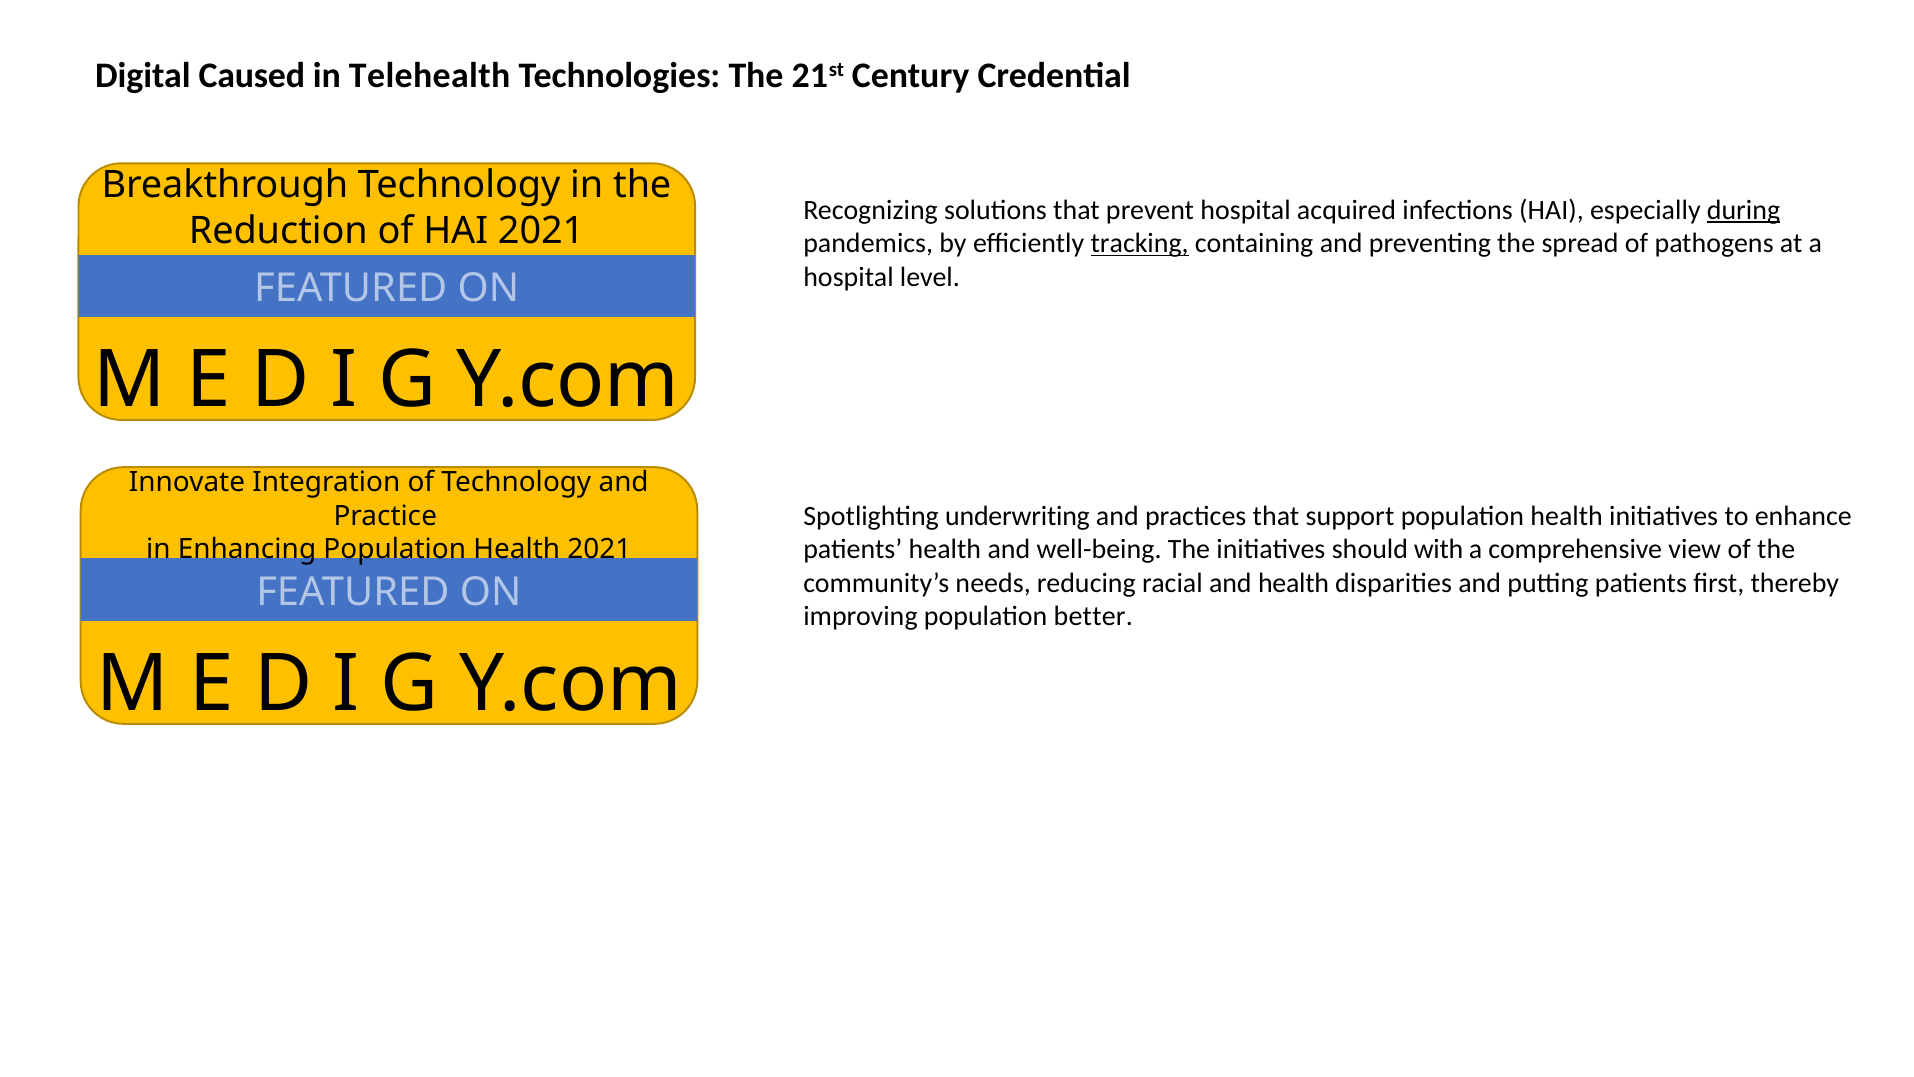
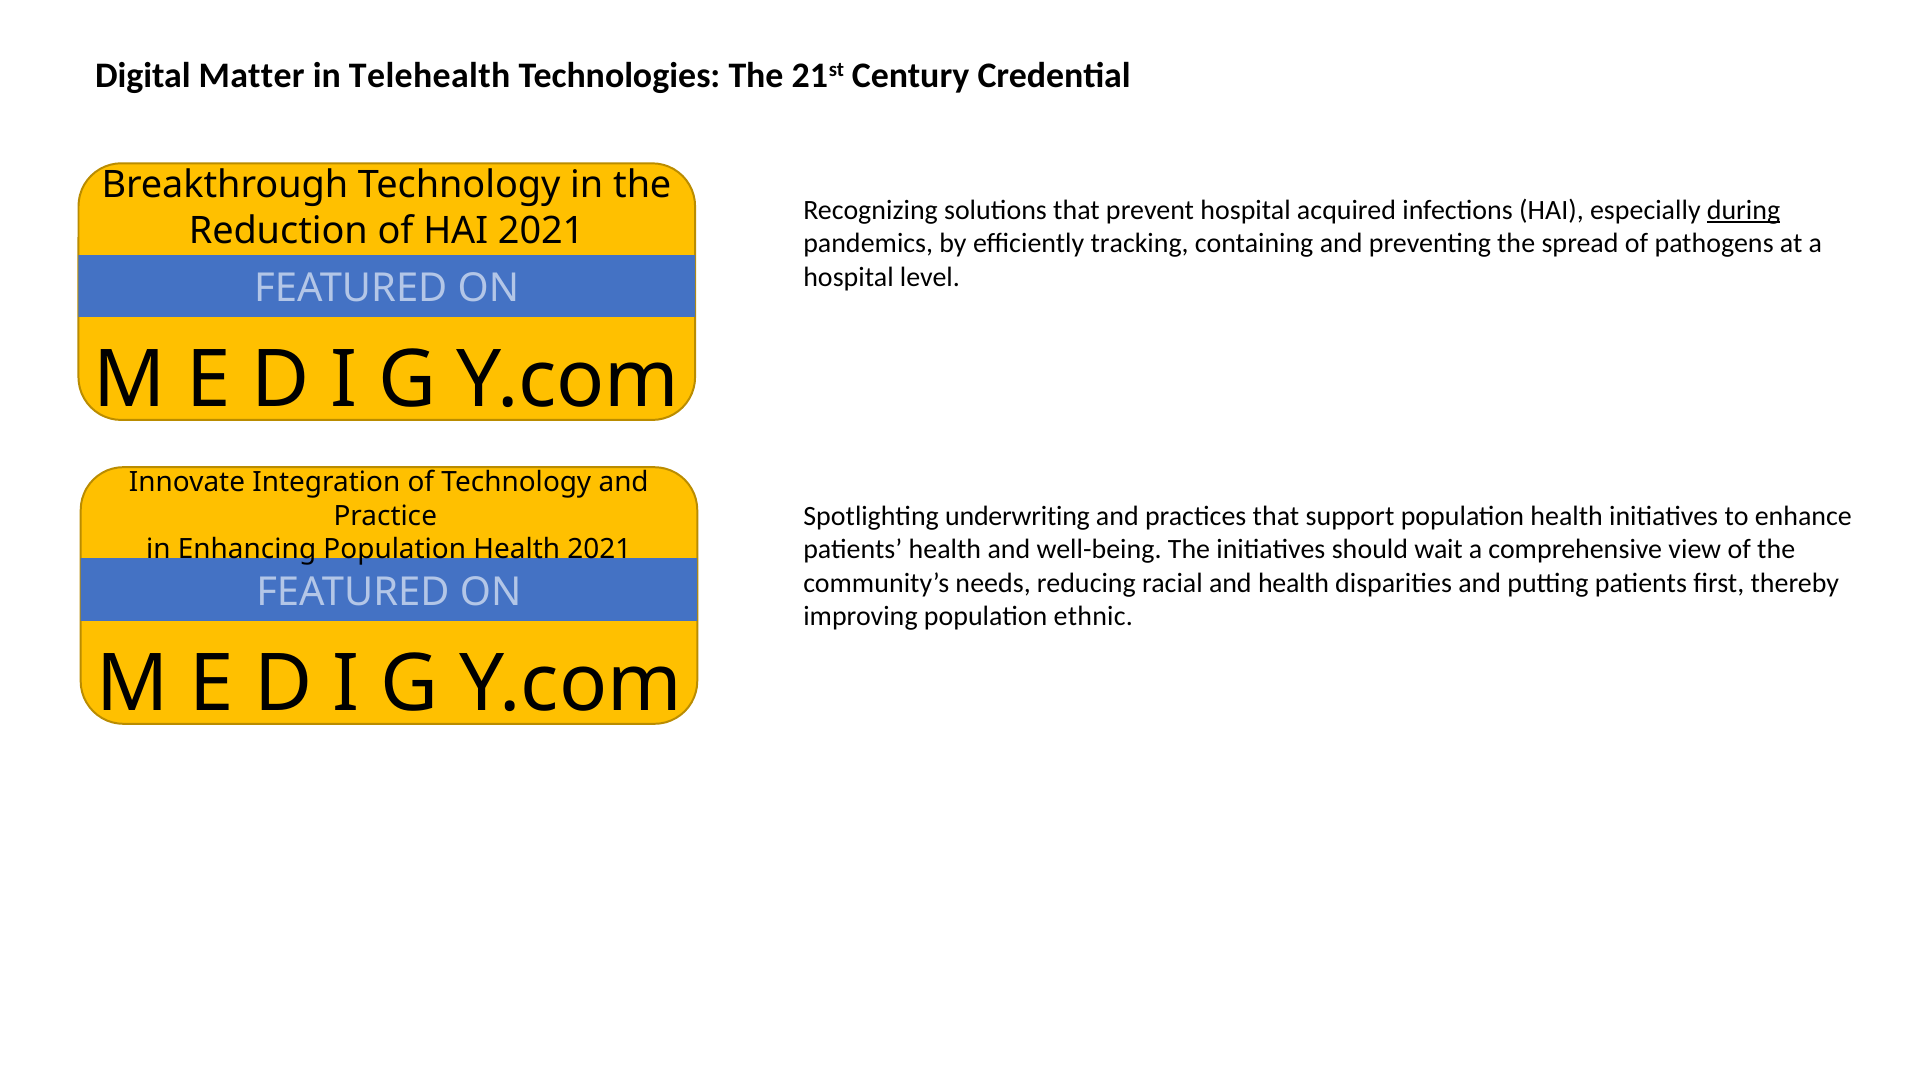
Caused: Caused -> Matter (252, 75)
tracking underline: present -> none (1140, 243)
with: with -> wait (1438, 549)
better: better -> ethnic (1093, 616)
